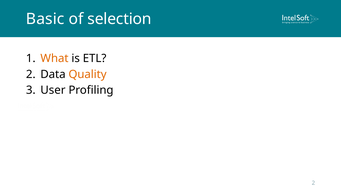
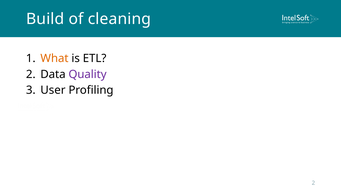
Basic: Basic -> Build (45, 19)
selection: selection -> cleaning (119, 19)
Quality colour: orange -> purple (88, 74)
